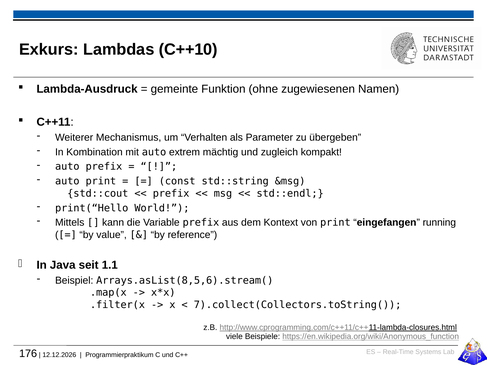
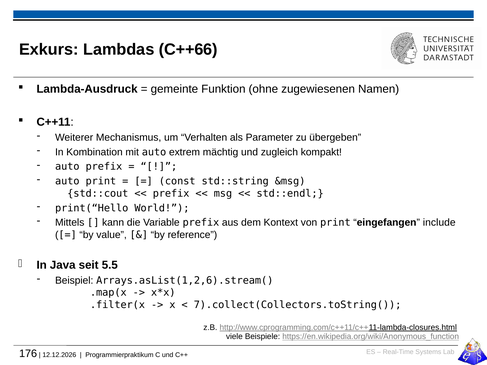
C++10: C++10 -> C++66 (188, 49)
running: running -> include (439, 223)
1.1: 1.1 -> 5.5 (110, 265)
Arrays.asList(8,5,6).stream(: Arrays.asList(8,5,6).stream( -> Arrays.asList(1,2,6).stream( (185, 281)
